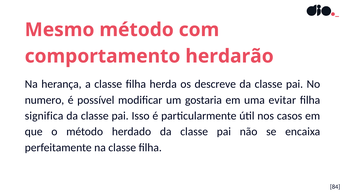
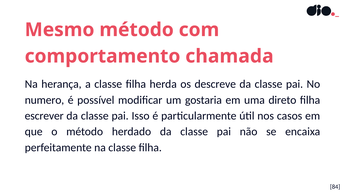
herdarão: herdarão -> chamada (229, 56)
evitar: evitar -> direto (282, 100)
significa: significa -> escrever (44, 116)
